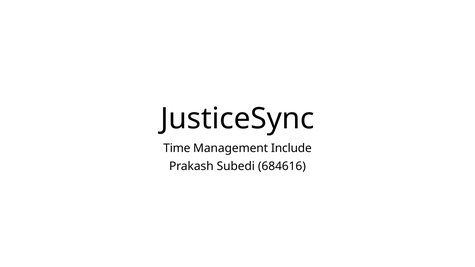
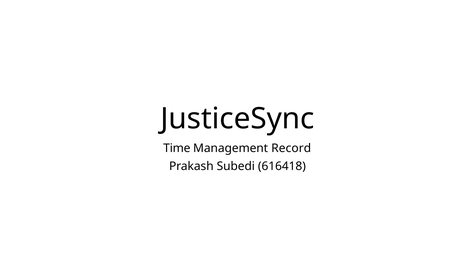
Include: Include -> Record (291, 148)
684616: 684616 -> 616418 (282, 166)
